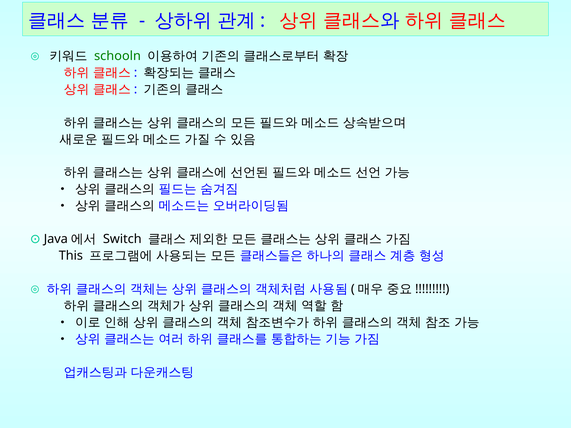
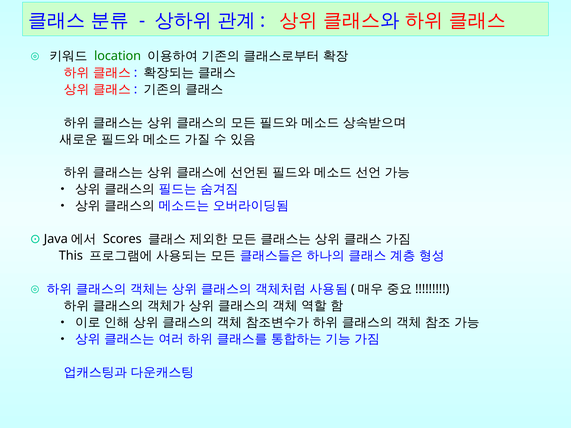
schooln: schooln -> location (118, 56)
Switch: Switch -> Scores (122, 239)
